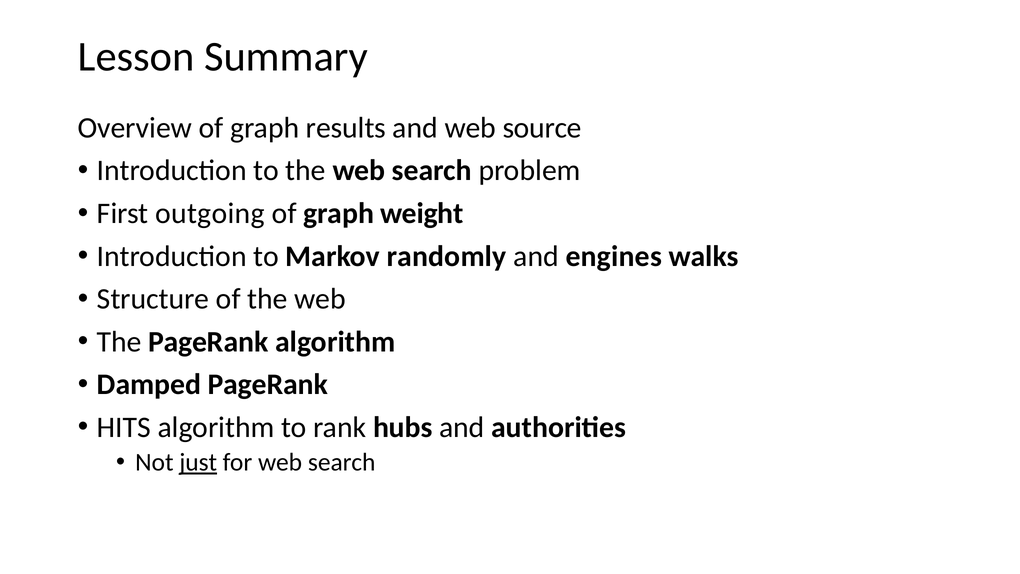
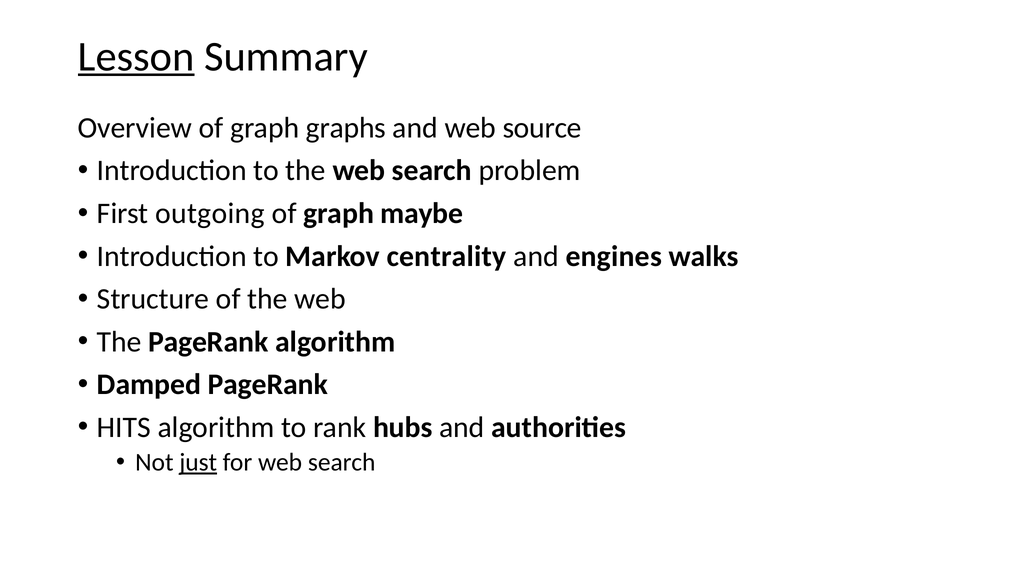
Lesson underline: none -> present (136, 57)
results: results -> graphs (346, 128)
weight: weight -> maybe (422, 213)
randomly: randomly -> centrality (447, 256)
